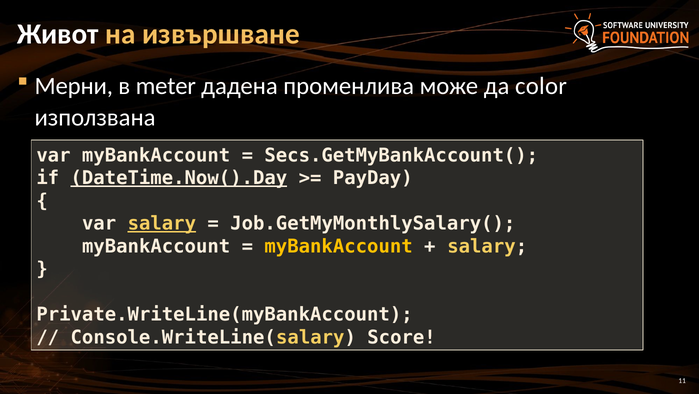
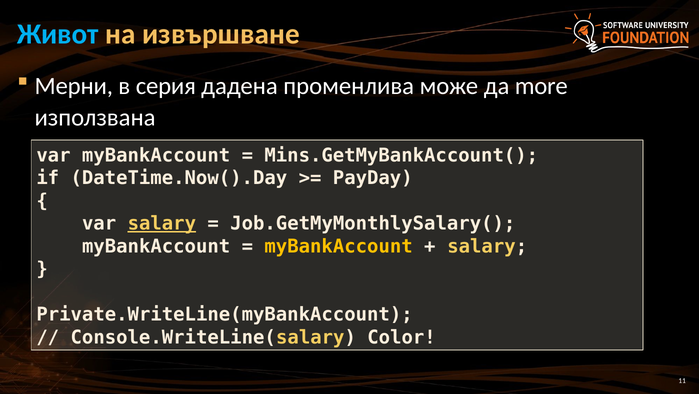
Живот colour: white -> light blue (58, 34)
meter: meter -> серия (166, 86)
color: color -> more (541, 86)
Secs.GetMyBankAccount(: Secs.GetMyBankAccount( -> Mins.GetMyBankAccount( (401, 155)
DateTime.Now().Day underline: present -> none (179, 178)
Score: Score -> Color (402, 337)
